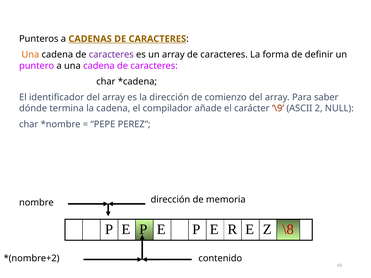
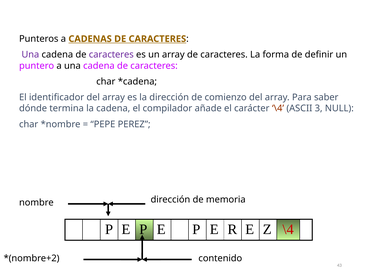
Una colour: orange -> purple (30, 55)
carácter \9: \9 -> \4 (278, 109)
2: 2 -> 3 (319, 109)
Z \8: \8 -> \4 (288, 229)
